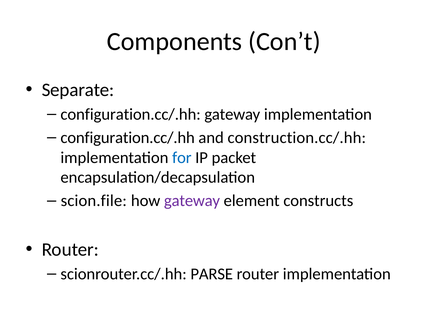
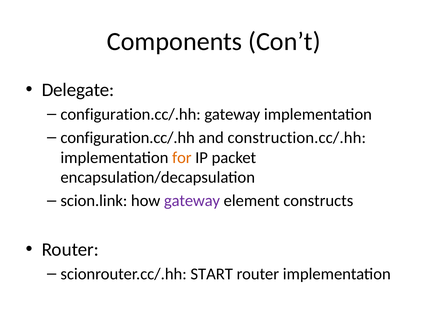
Separate: Separate -> Delegate (78, 90)
for colour: blue -> orange (182, 158)
scion.file: scion.file -> scion.link (94, 201)
PARSE: PARSE -> START (212, 274)
